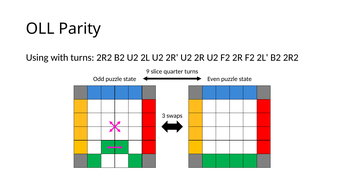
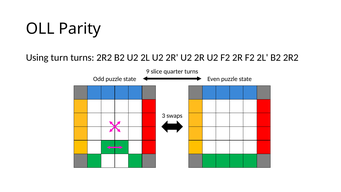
with: with -> turn (59, 58)
